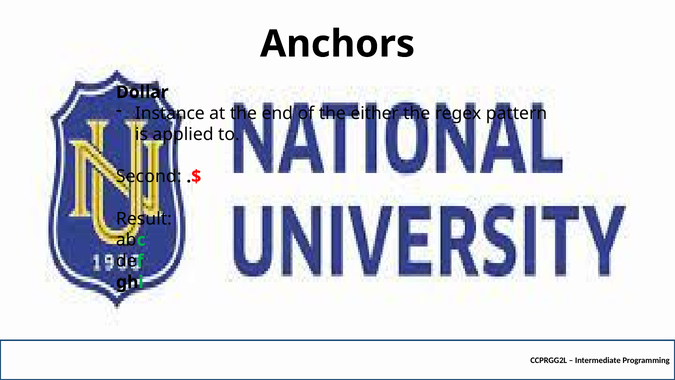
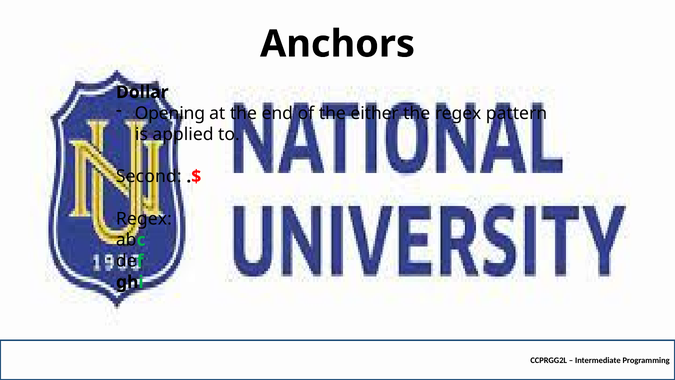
Instance: Instance -> Opening (170, 113)
Result: Result -> Regex (144, 219)
